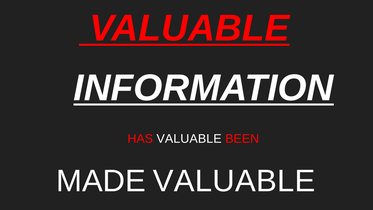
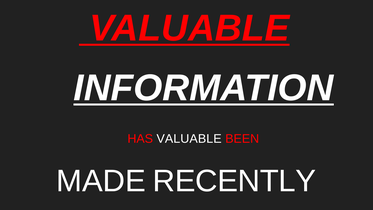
MADE VALUABLE: VALUABLE -> RECENTLY (234, 181)
